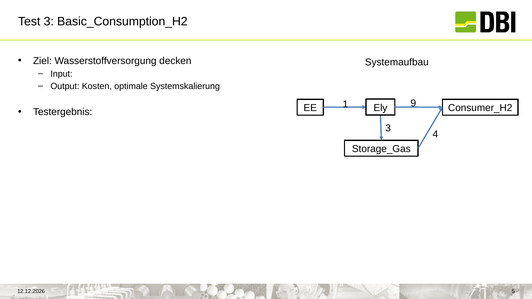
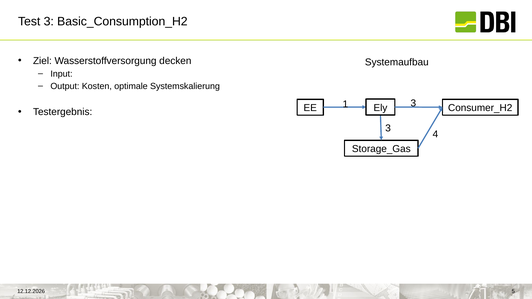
1 9: 9 -> 3 (413, 103)
